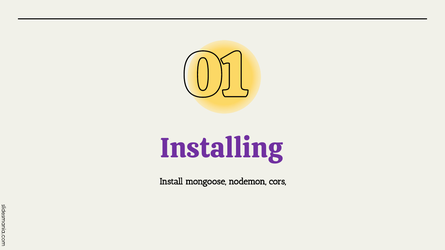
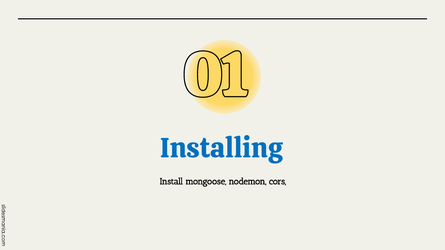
Installing colour: purple -> blue (222, 148)
